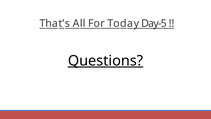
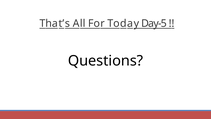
Questions underline: present -> none (105, 61)
